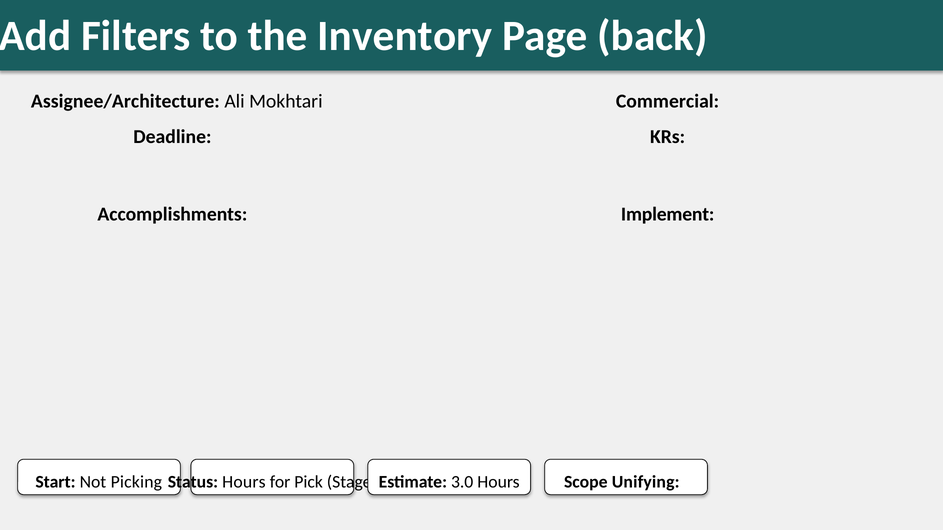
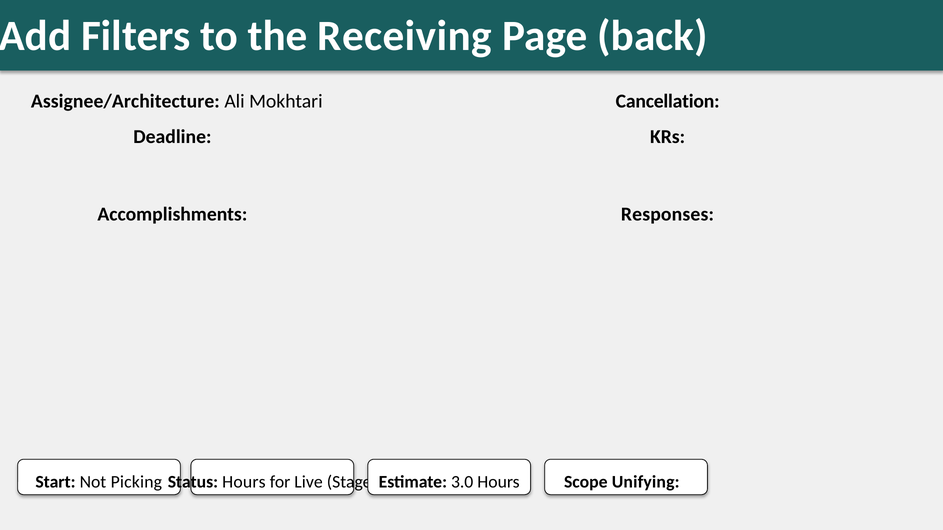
Inventory: Inventory -> Receiving (405, 36)
Commercial: Commercial -> Cancellation (668, 102)
Implement: Implement -> Responses (667, 215)
Pick: Pick -> Live (309, 482)
